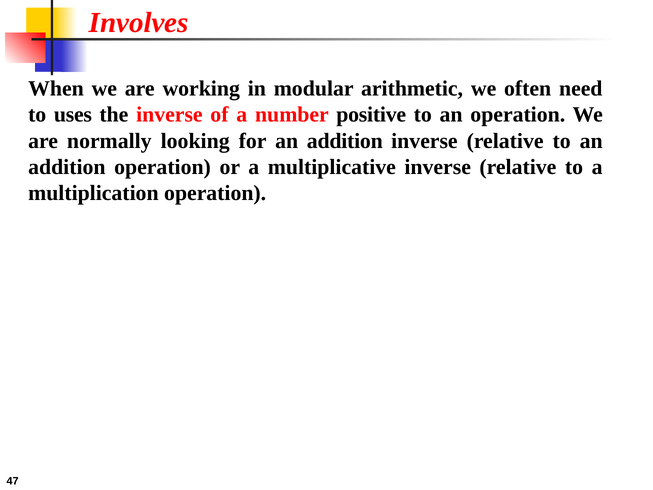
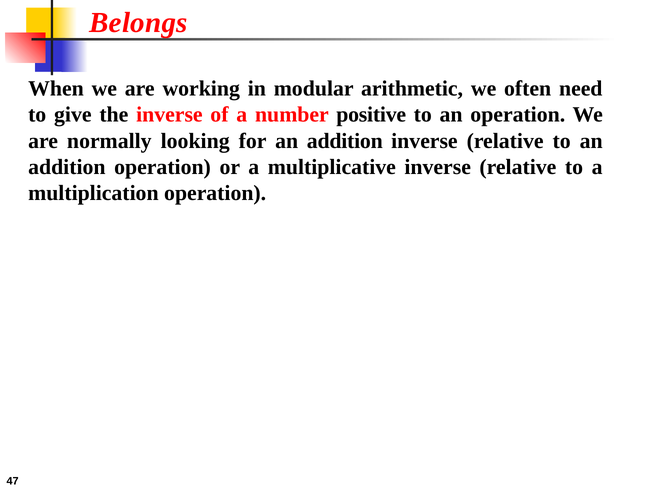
Involves: Involves -> Belongs (139, 23)
uses: uses -> give (73, 115)
